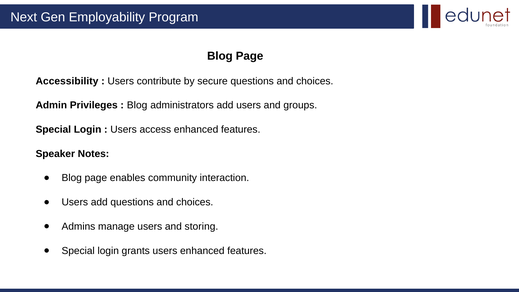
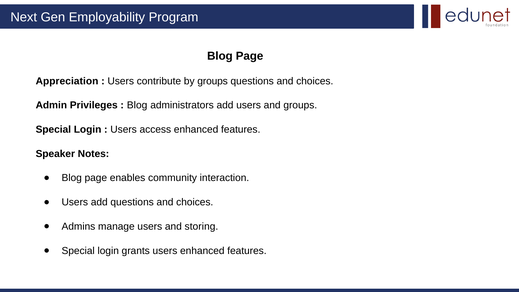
Accessibility: Accessibility -> Appreciation (67, 81)
by secure: secure -> groups (213, 81)
